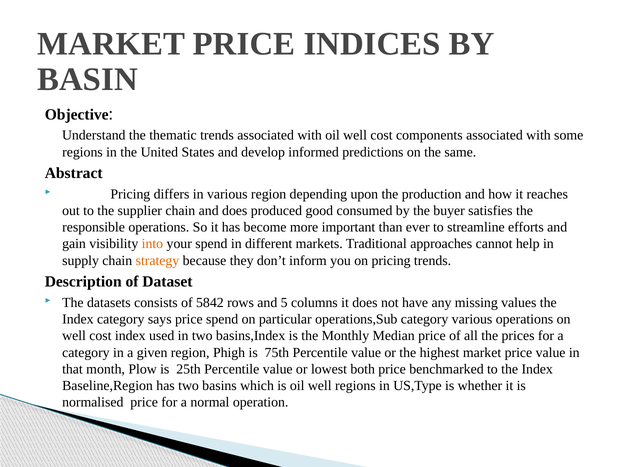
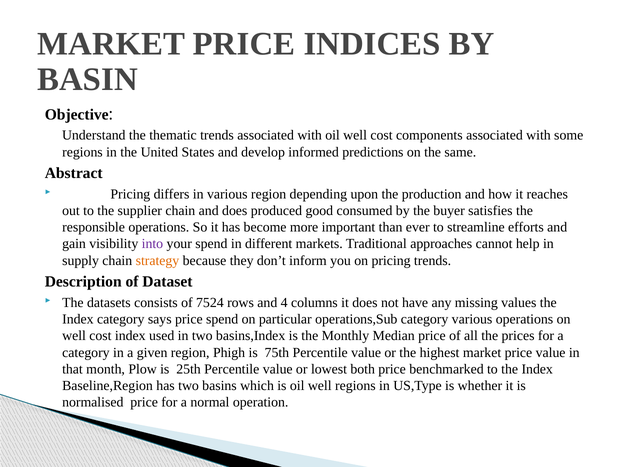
into colour: orange -> purple (152, 244)
5842: 5842 -> 7524 (210, 303)
5: 5 -> 4 (284, 303)
